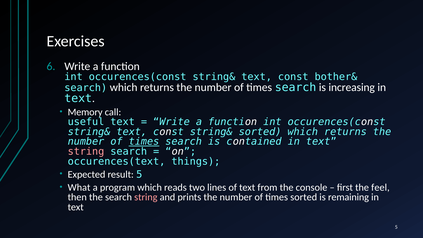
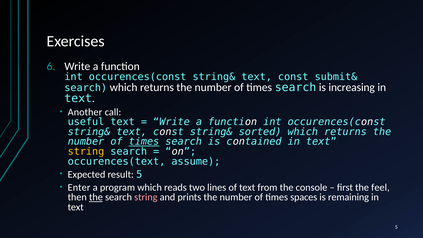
bother&: bother& -> submit& (336, 77)
Memory: Memory -> Another (85, 112)
string colour: pink -> yellow (86, 151)
things: things -> assume (196, 161)
What: What -> Enter (79, 187)
the underline: none -> present (96, 197)
times sorted: sorted -> spaces (304, 197)
